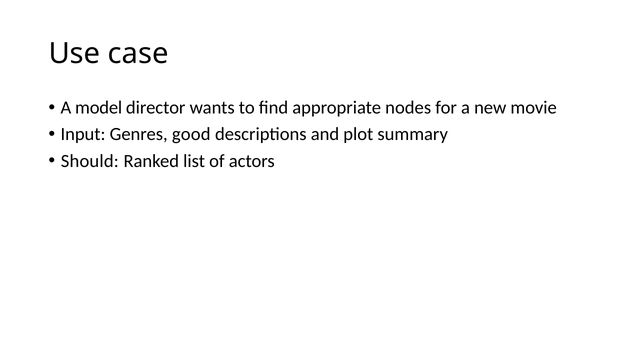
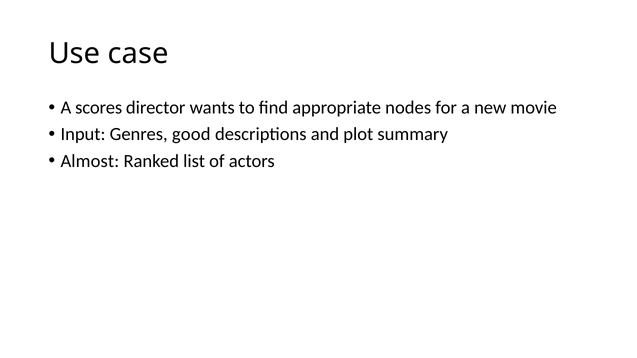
model: model -> scores (99, 108)
Should: Should -> Almost (90, 161)
